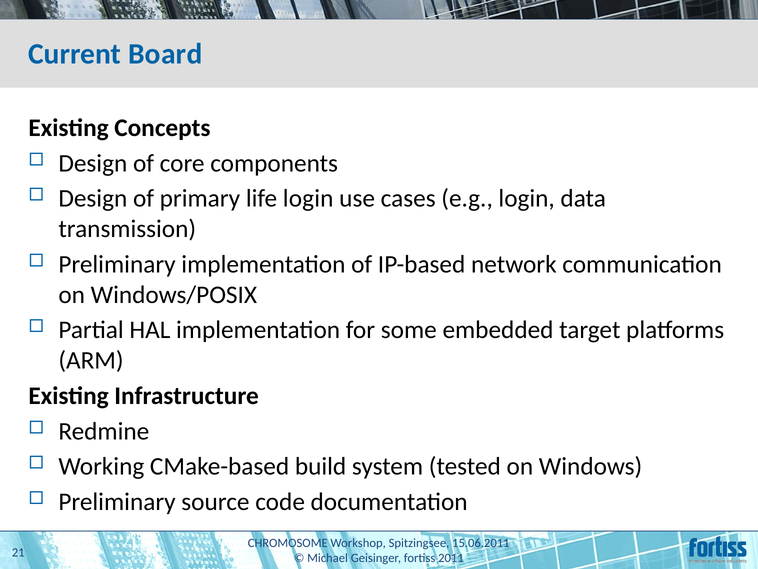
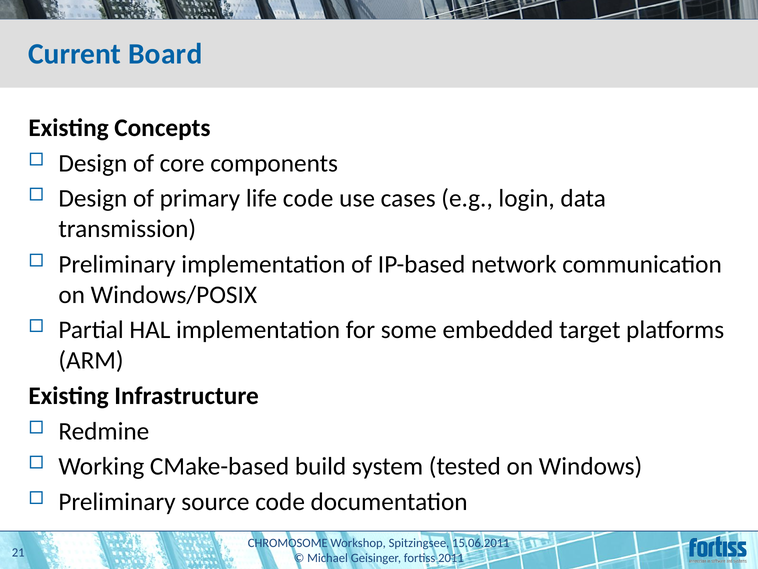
life login: login -> code (308, 198)
